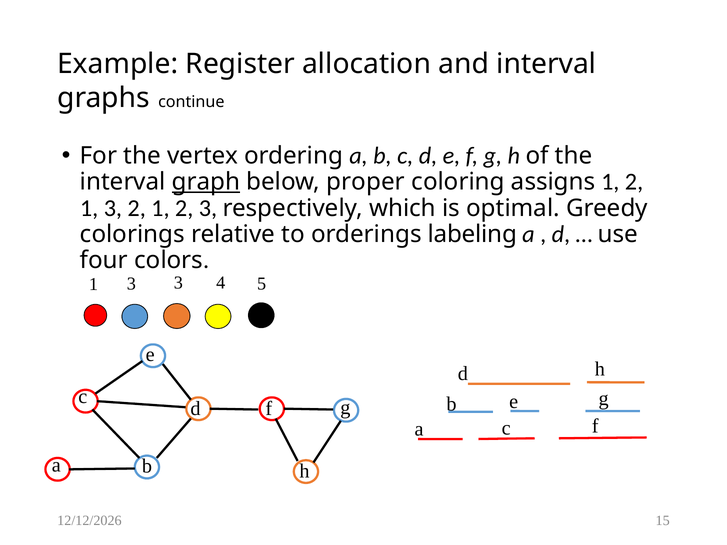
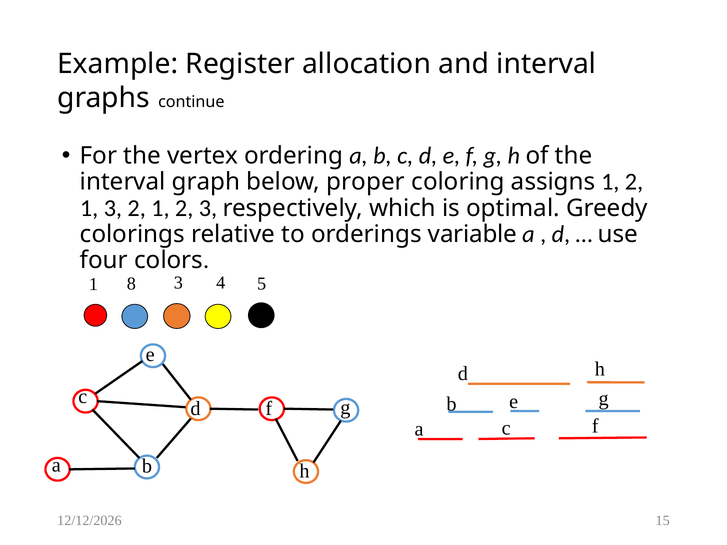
graph underline: present -> none (206, 182)
labeling: labeling -> variable (472, 234)
3: 3 -> 8 (131, 284)
